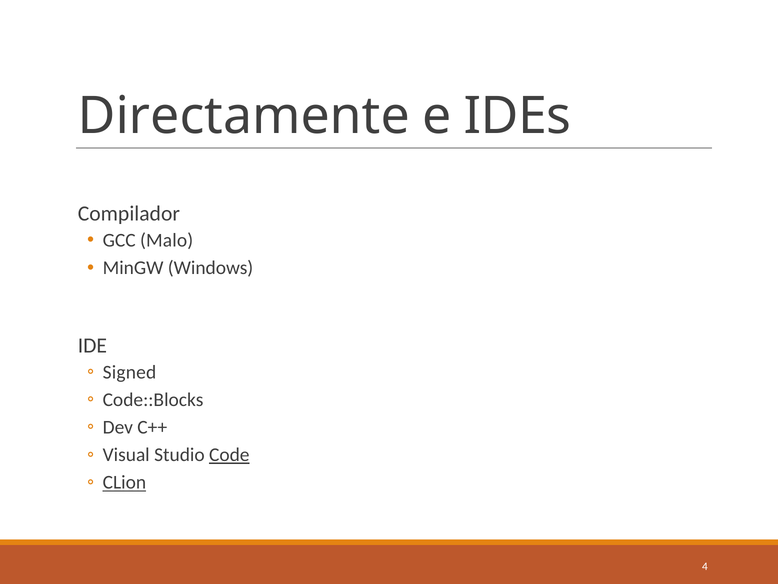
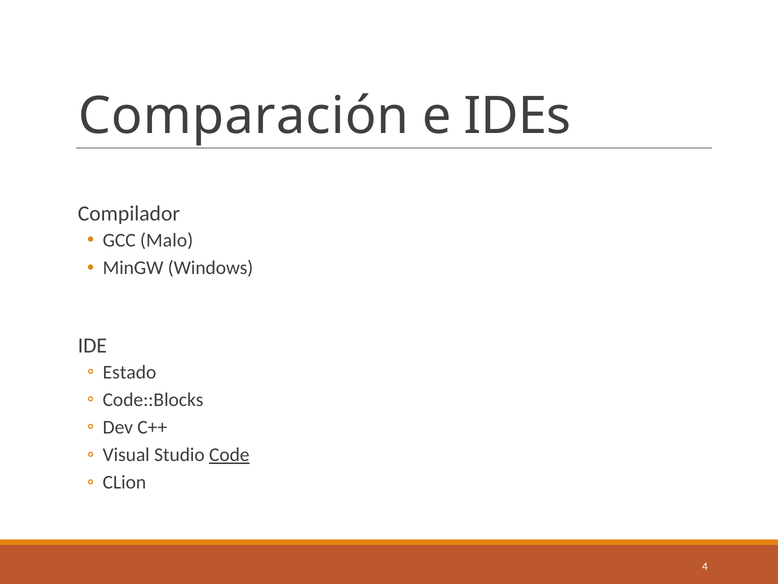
Directamente: Directamente -> Comparación (244, 116)
Signed: Signed -> Estado (130, 372)
CLion underline: present -> none (124, 482)
